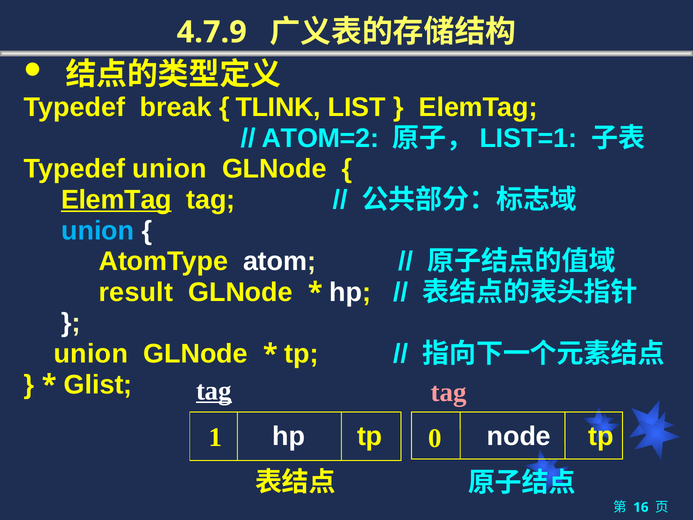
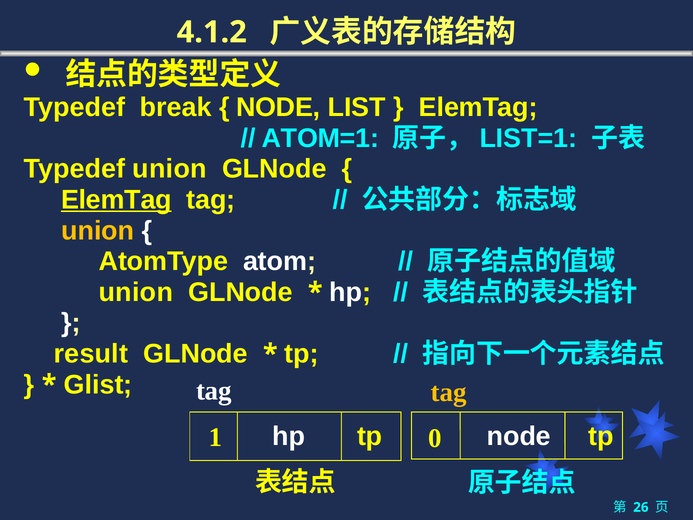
4.7.9: 4.7.9 -> 4.1.2 (212, 32)
TLINK: TLINK -> NODE (278, 107)
ATOM=2: ATOM=2 -> ATOM=1 (320, 138)
union colour: light blue -> yellow (98, 230)
result: result -> union (136, 292)
union: union -> result (91, 354)
tag underline: present -> none (214, 390)
tag colour: pink -> yellow (449, 392)
16: 16 -> 26 (641, 507)
